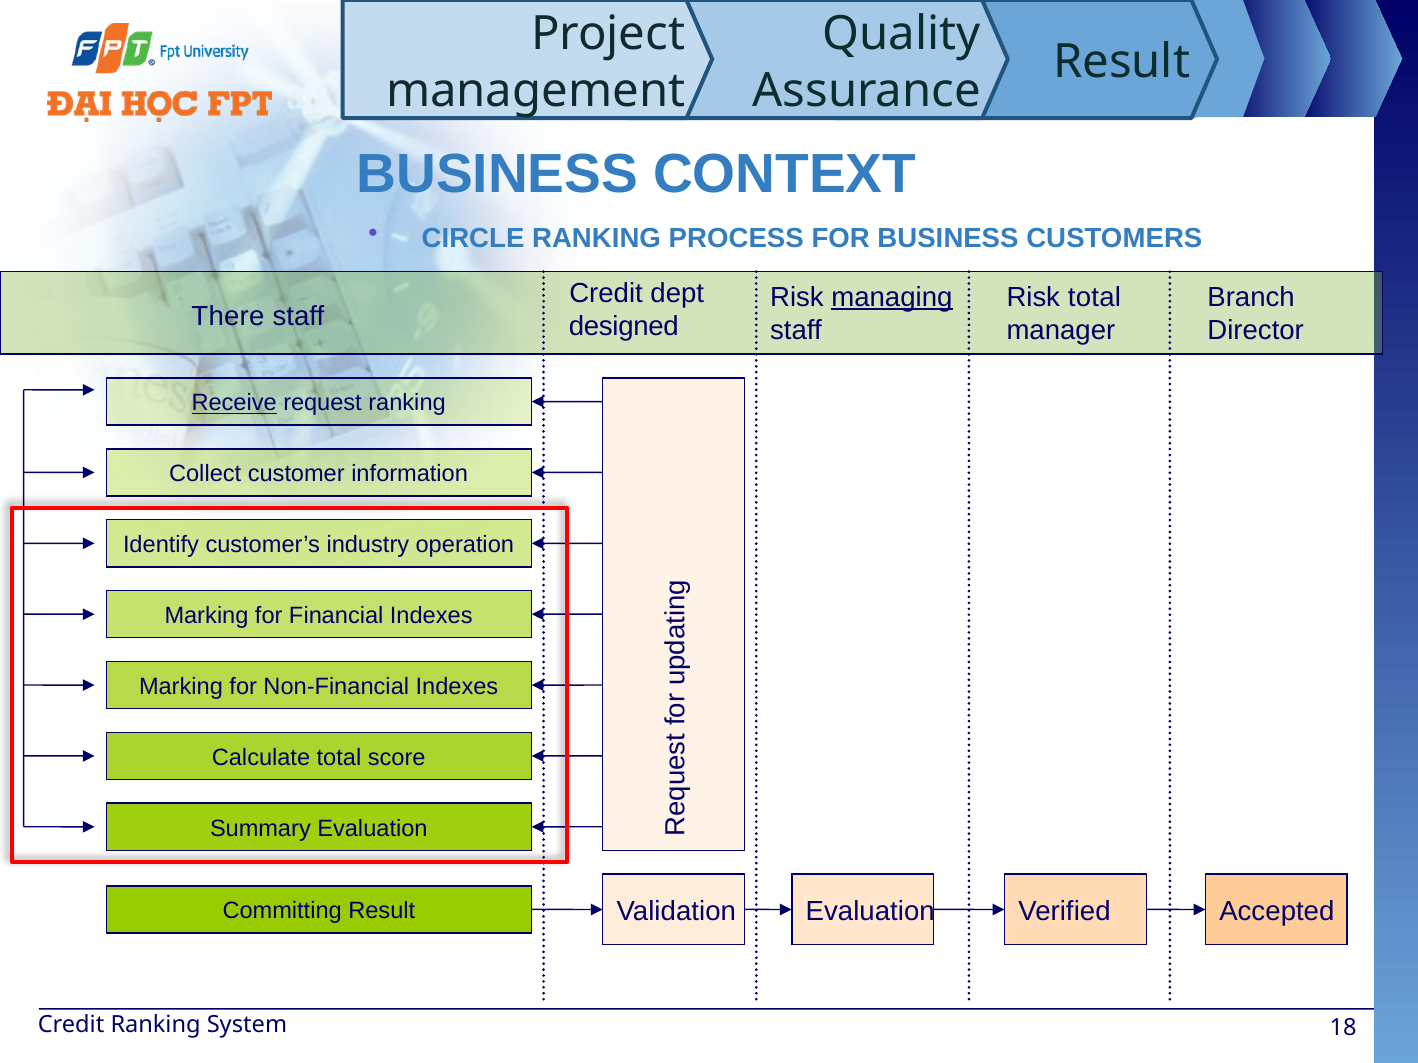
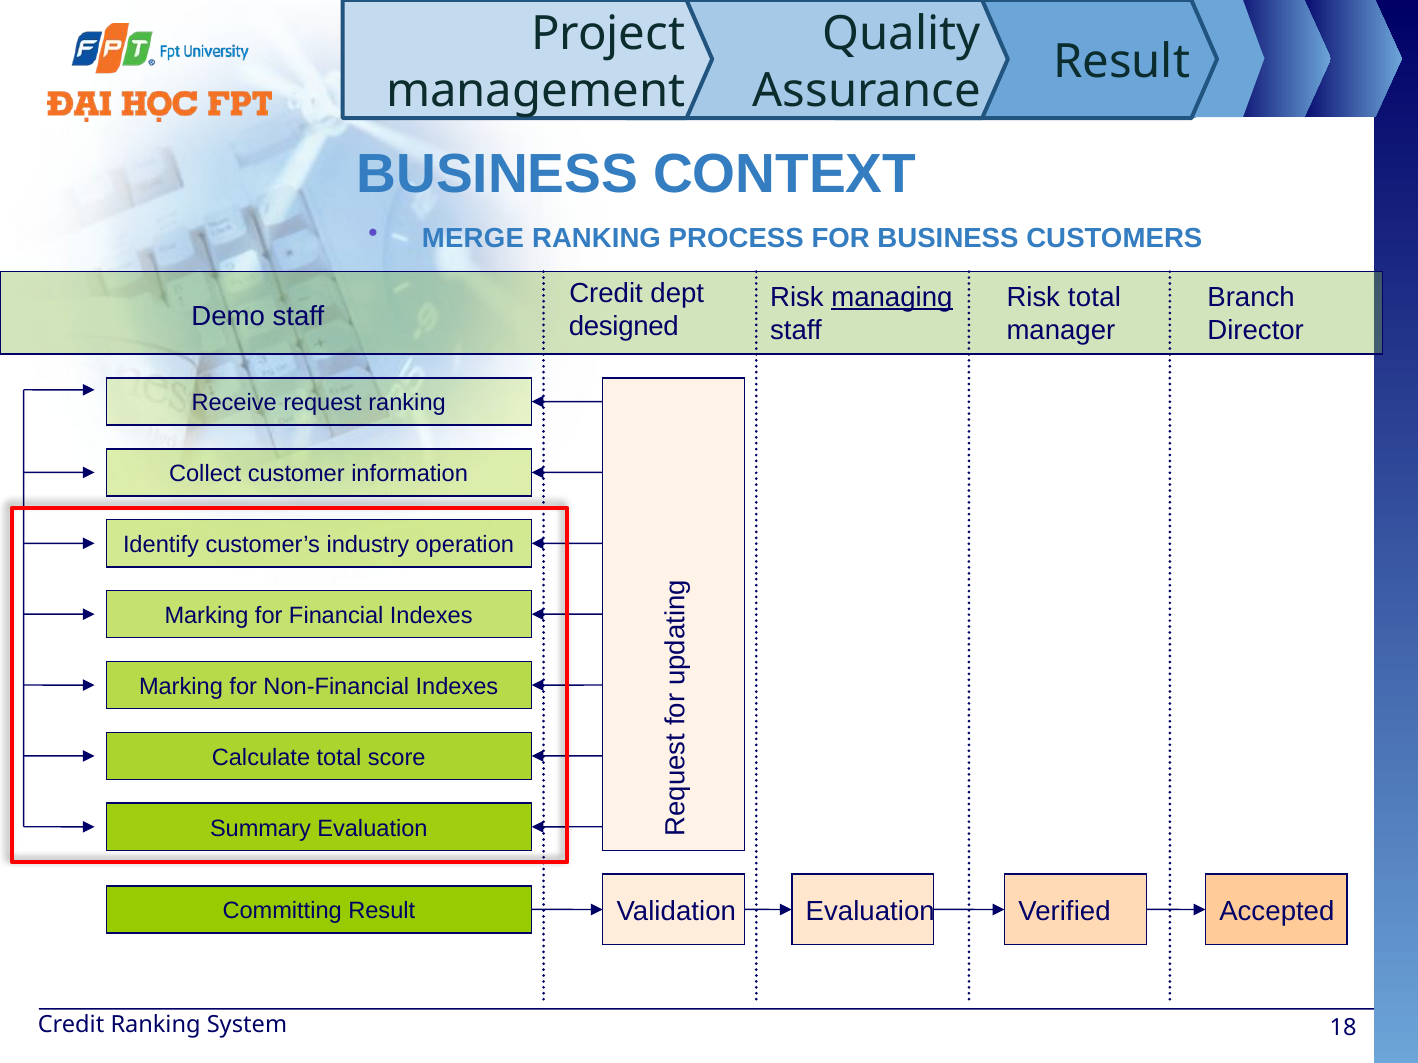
CIRCLE: CIRCLE -> MERGE (473, 238)
There: There -> Demo (228, 317)
Receive underline: present -> none (234, 403)
